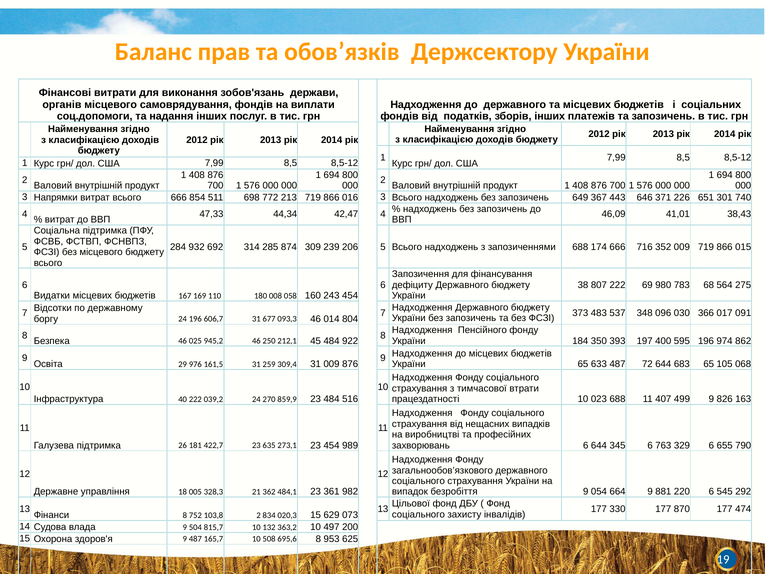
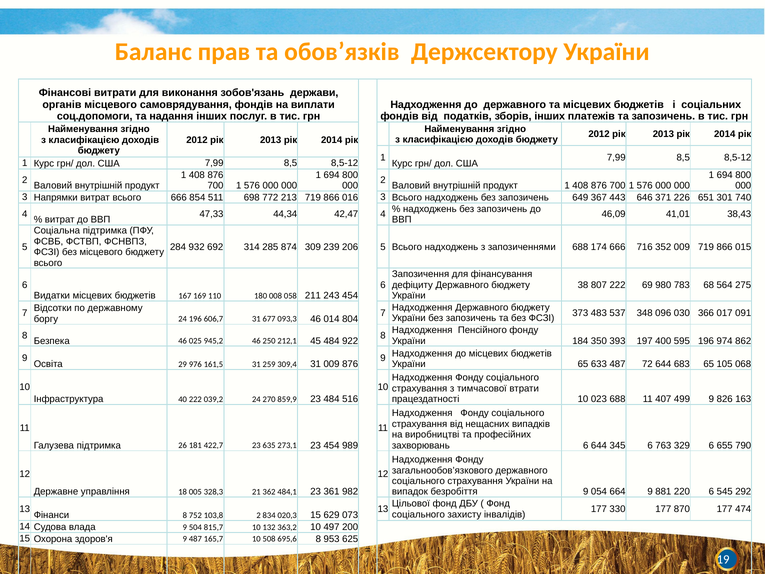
160: 160 -> 211 (313, 295)
